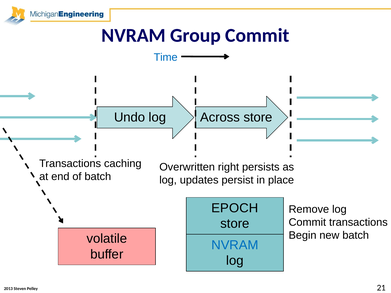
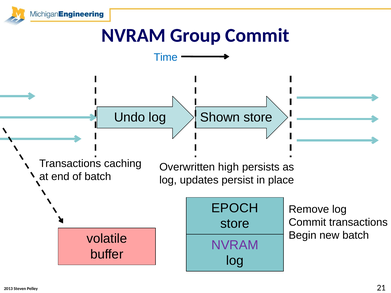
Across: Across -> Shown (220, 118)
right: right -> high (228, 167)
NVRAM colour: blue -> purple (235, 245)
